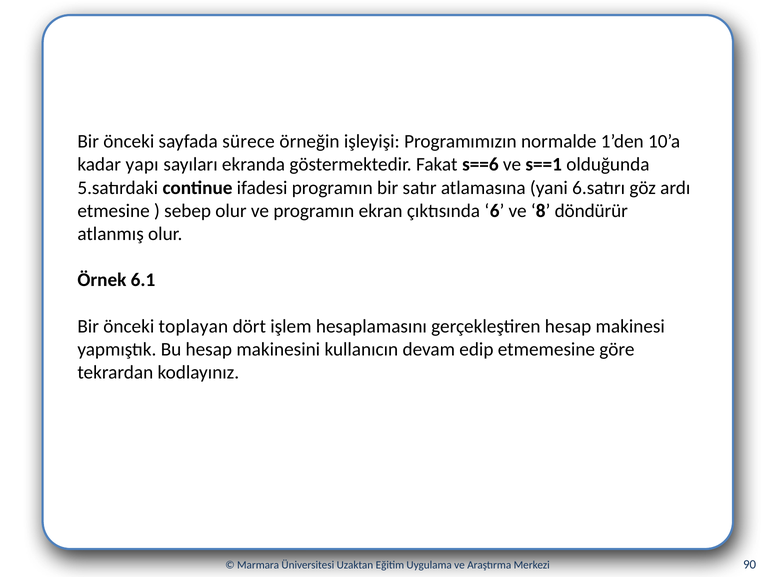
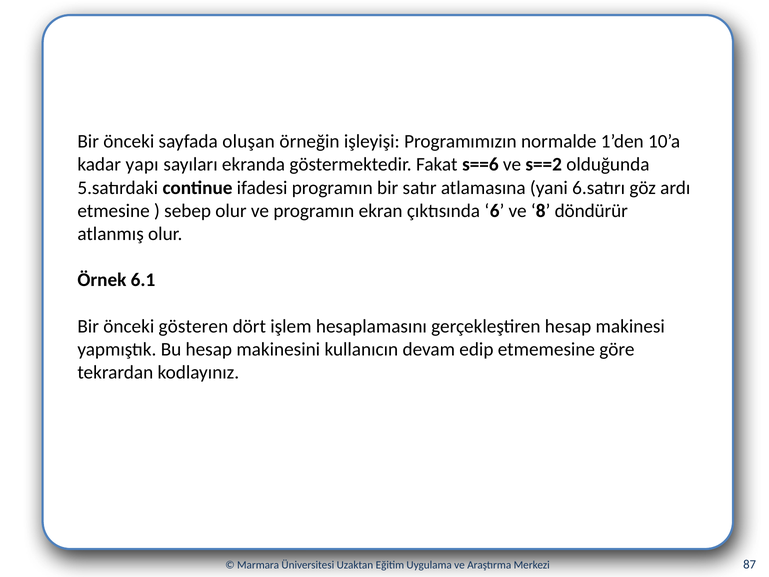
sürece: sürece -> oluşan (249, 141)
s==1: s==1 -> s==2 (544, 165)
toplayan: toplayan -> gösteren (193, 326)
90: 90 -> 87 (750, 564)
